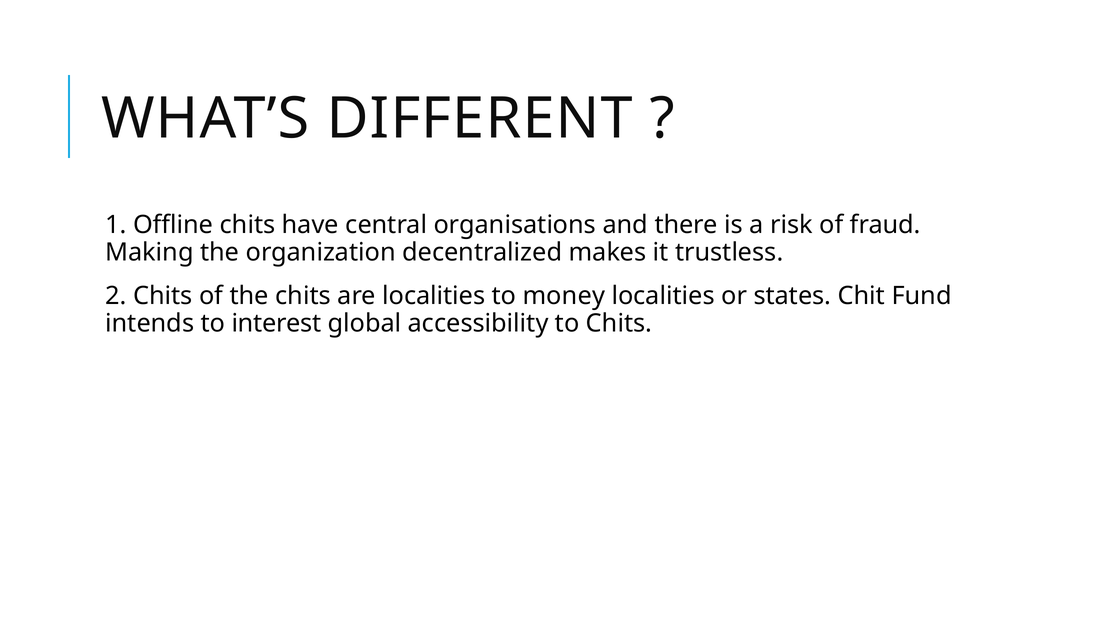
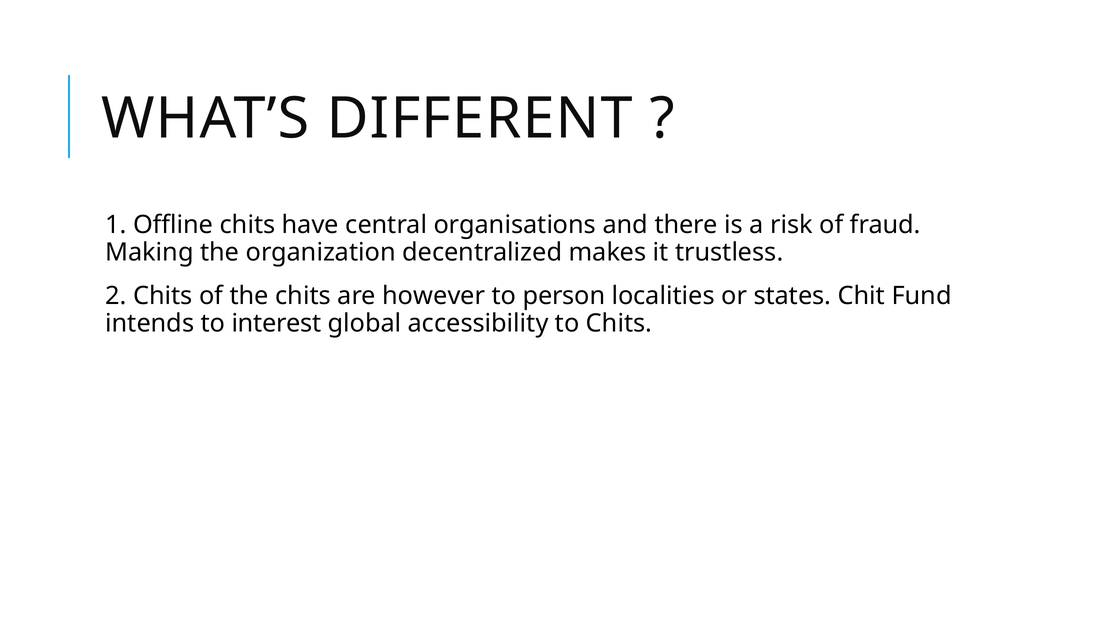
are localities: localities -> however (434, 296)
money: money -> person (564, 296)
